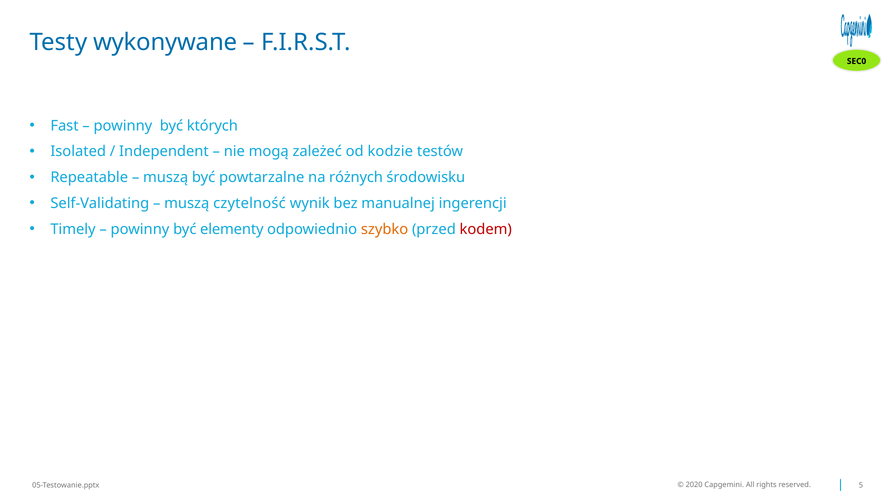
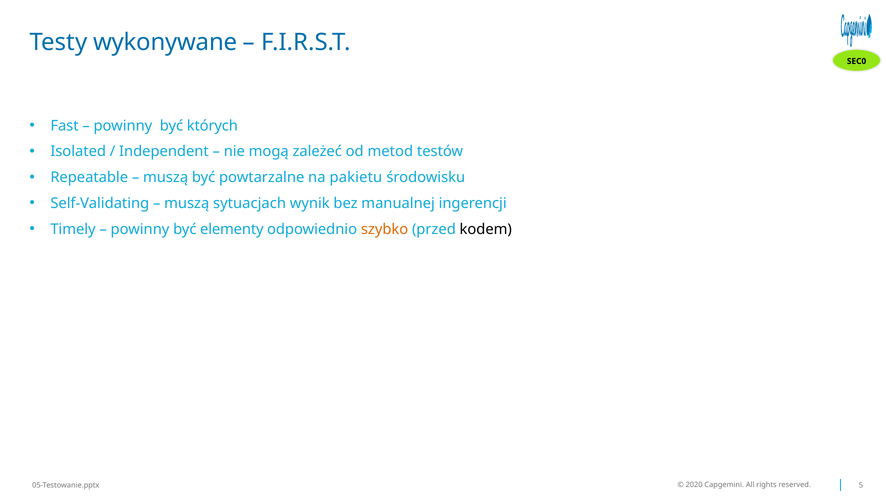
kodzie: kodzie -> metod (390, 151)
różnych: różnych -> pakietu (356, 177)
czytelność: czytelność -> sytuacjach (250, 203)
kodem colour: red -> black (486, 229)
